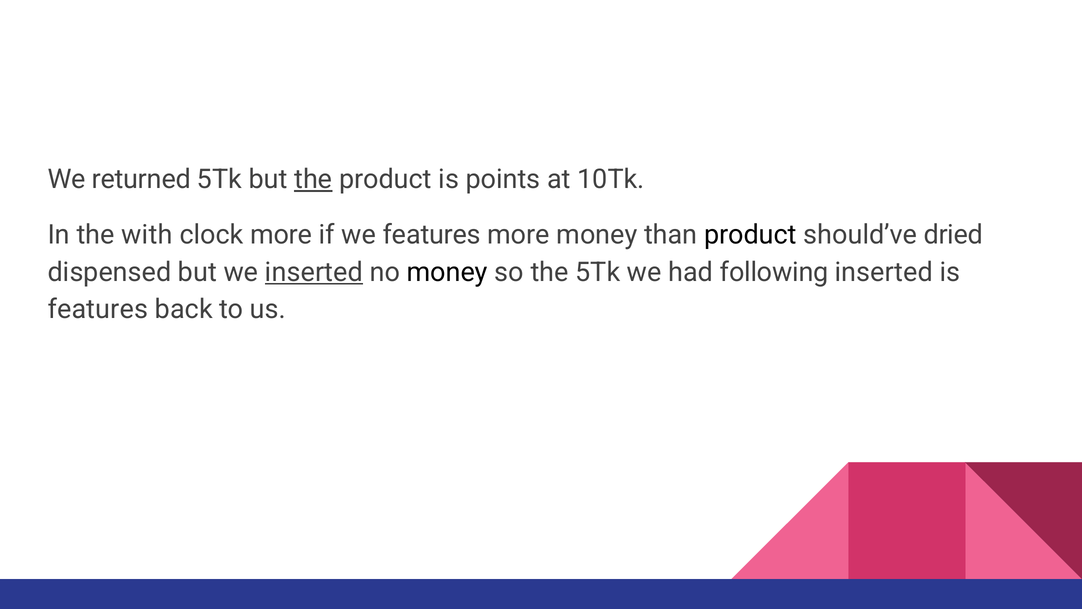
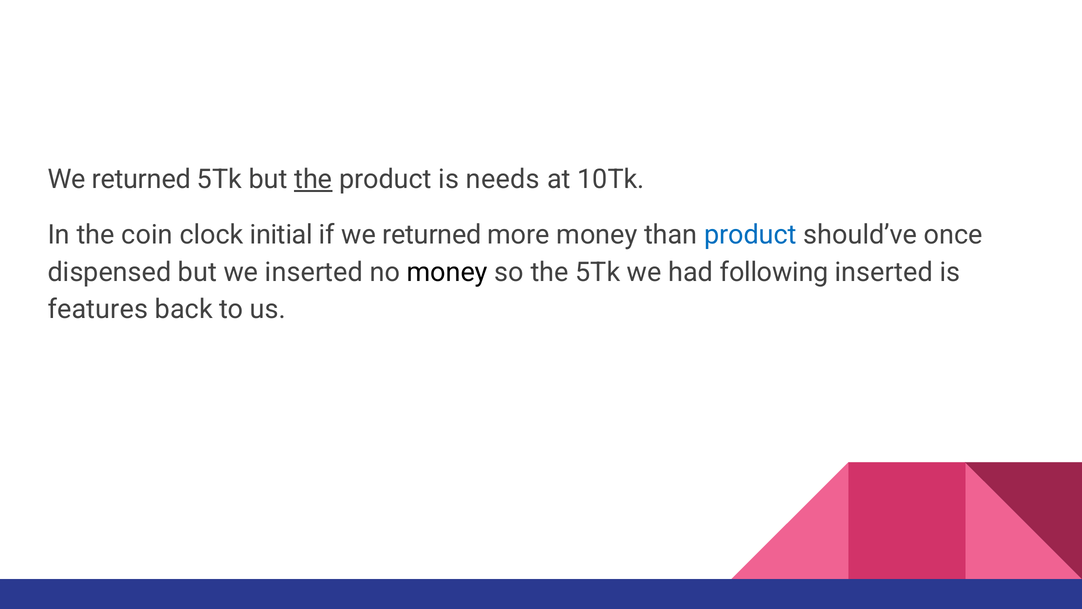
points: points -> needs (503, 179)
with: with -> coin (147, 235)
clock more: more -> initial (281, 235)
if we features: features -> returned (432, 235)
product colour: black -> blue (750, 235)
dried: dried -> once (953, 235)
inserted underline: present -> none (314, 272)
